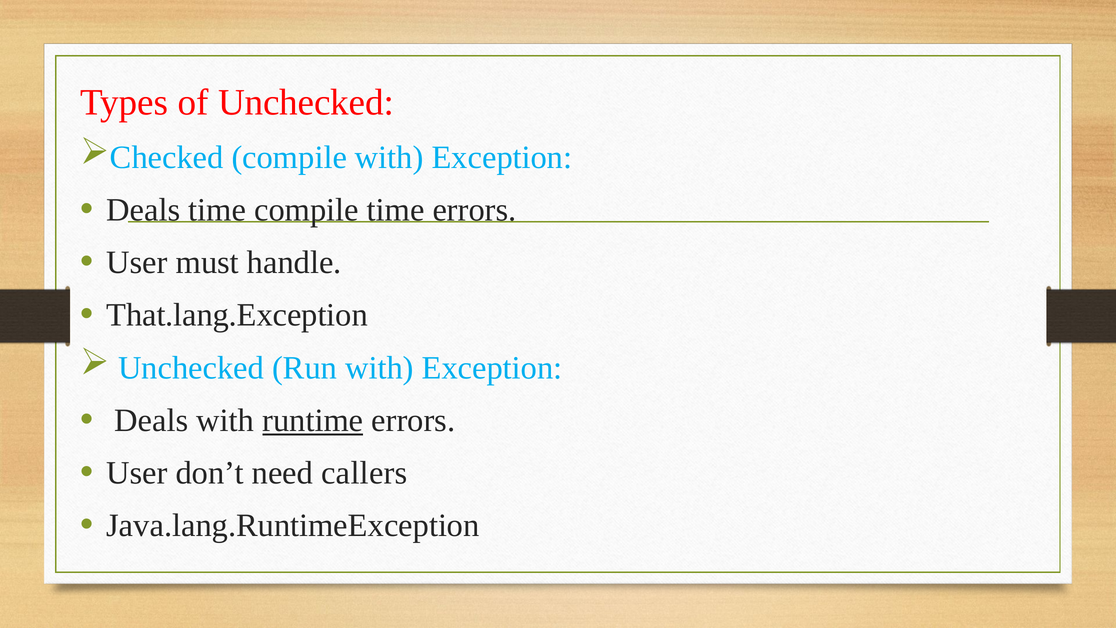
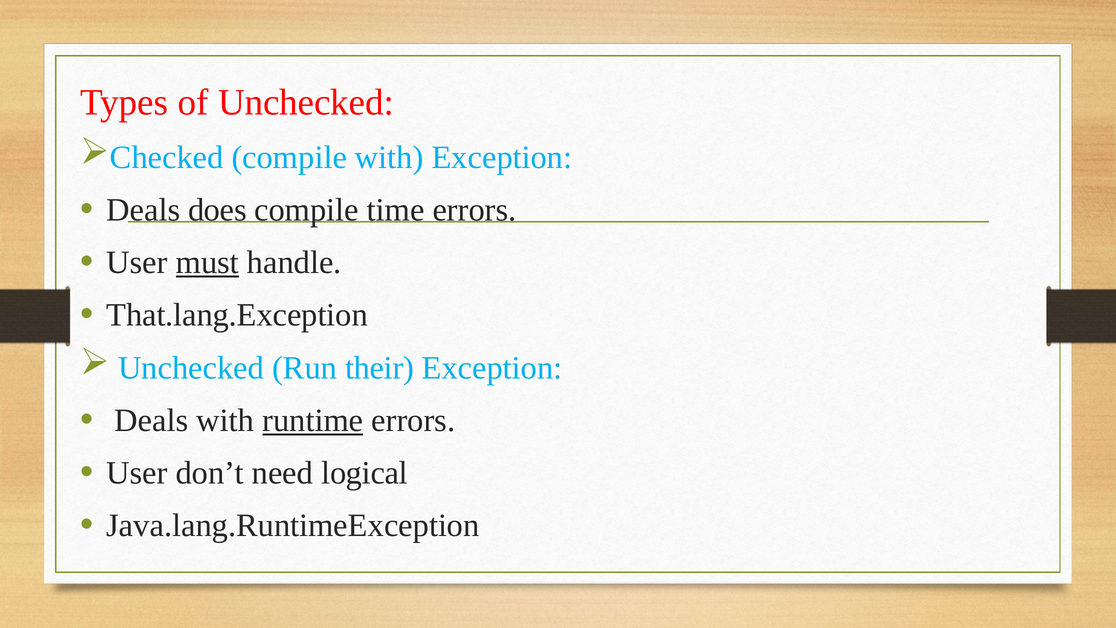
Deals time: time -> does (217, 210)
must underline: none -> present (207, 263)
Run with: with -> their (380, 368)
callers: callers -> logical (365, 473)
